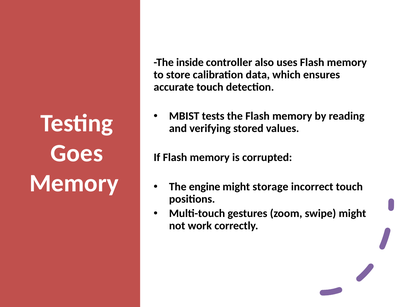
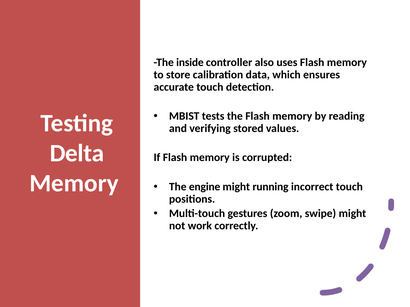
Goes: Goes -> Delta (77, 154)
storage: storage -> running (271, 187)
